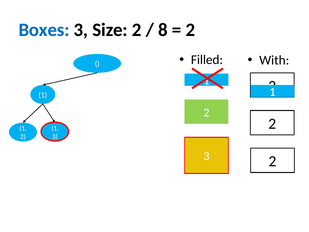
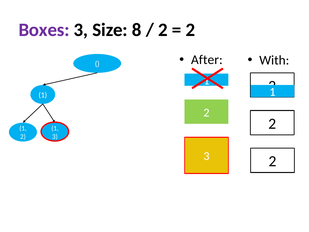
Boxes colour: blue -> purple (44, 30)
Size 2: 2 -> 8 (137, 30)
8: 8 -> 2 (163, 30)
Filled: Filled -> After (207, 60)
